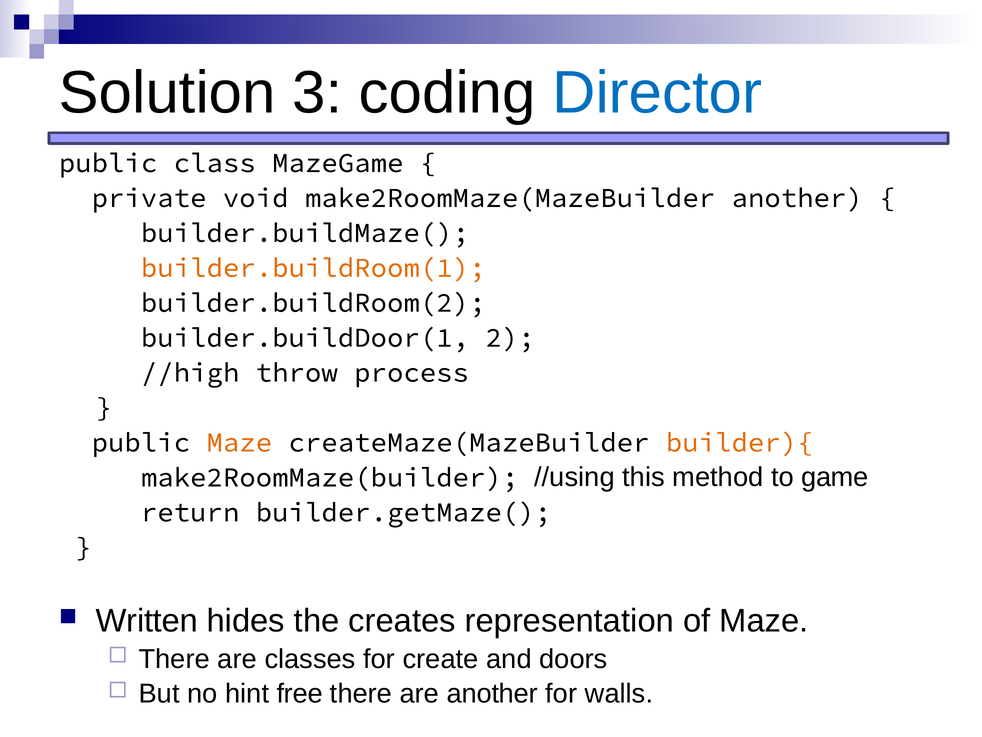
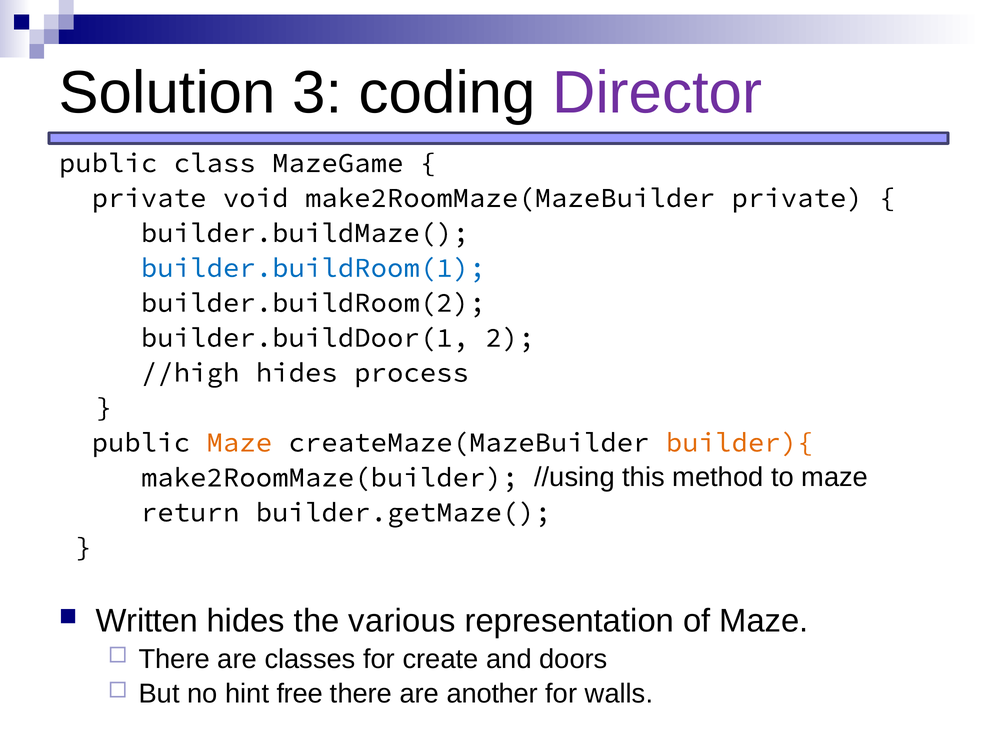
Director colour: blue -> purple (657, 93)
make2RoomMaze(MazeBuilder another: another -> private (797, 198)
builder.buildRoom(1 colour: orange -> blue (313, 268)
//high throw: throw -> hides (297, 372)
to game: game -> maze (835, 477)
creates: creates -> various (402, 621)
